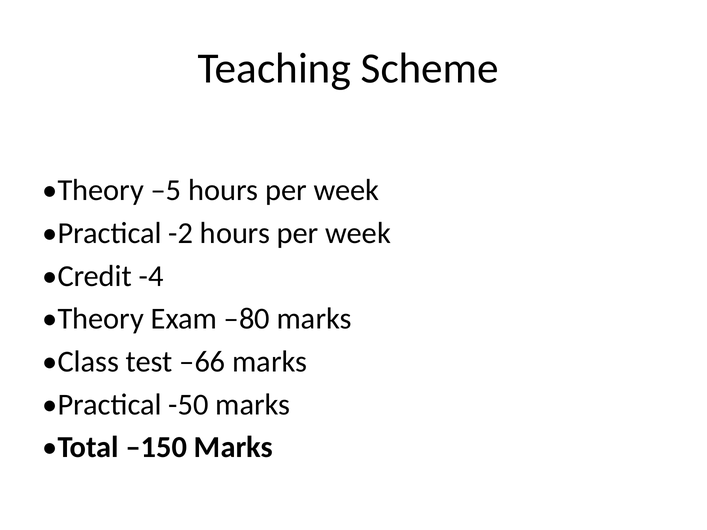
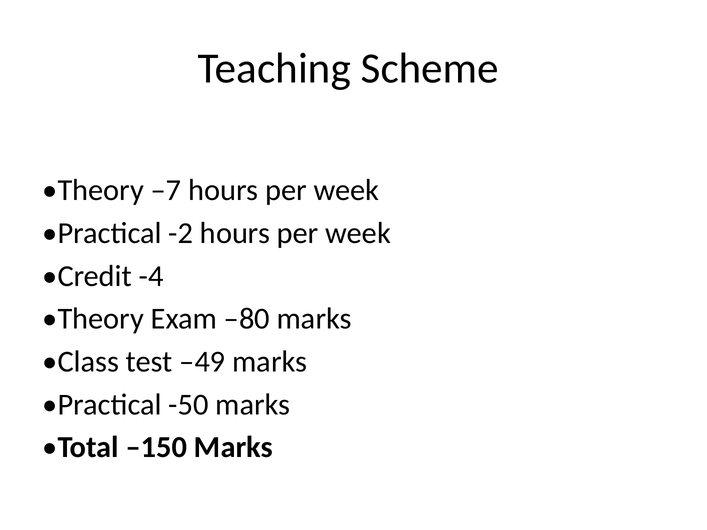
–5: –5 -> –7 (166, 190)
–66: –66 -> –49 (202, 362)
